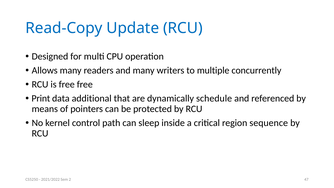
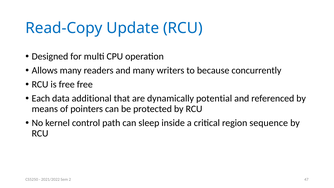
multiple: multiple -> because (213, 70)
Print: Print -> Each (41, 98)
schedule: schedule -> potential (214, 98)
